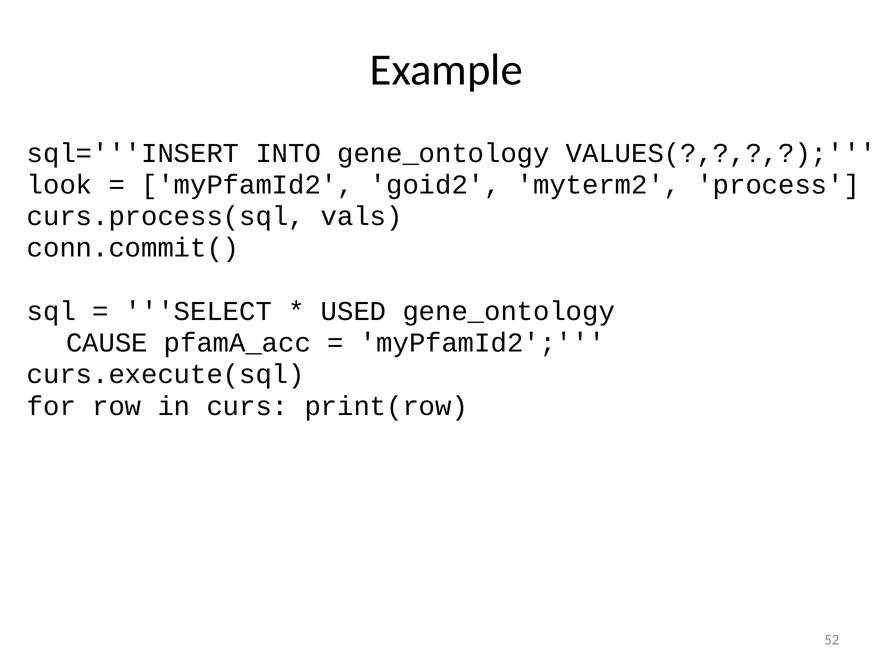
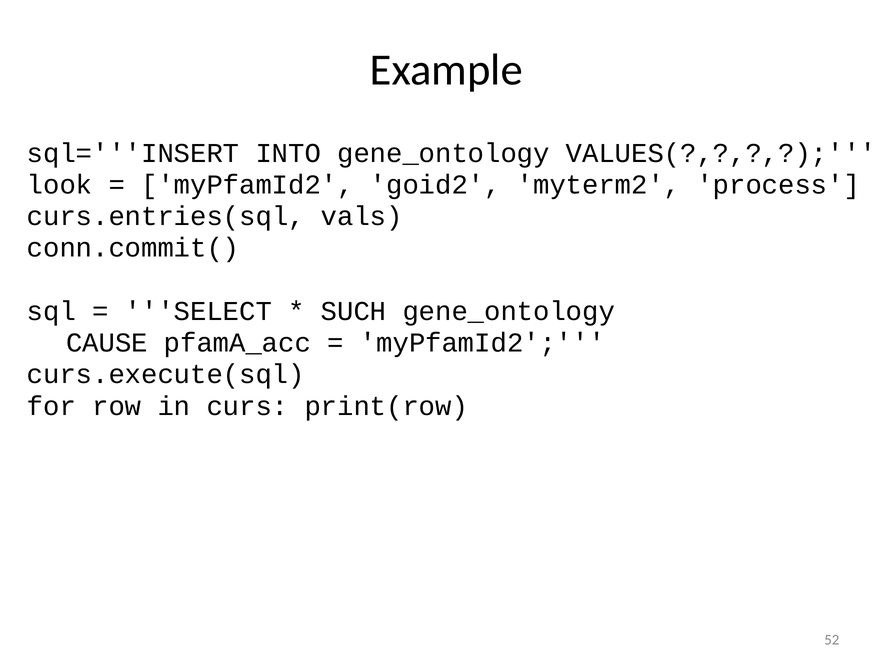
curs.process(sql: curs.process(sql -> curs.entries(sql (166, 216)
USED: USED -> SUCH (354, 311)
